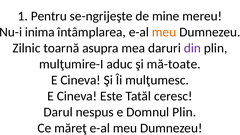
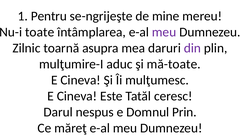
inima: inima -> toate (40, 32)
meu colour: orange -> purple (164, 32)
Domnul Plin: Plin -> Prin (184, 112)
